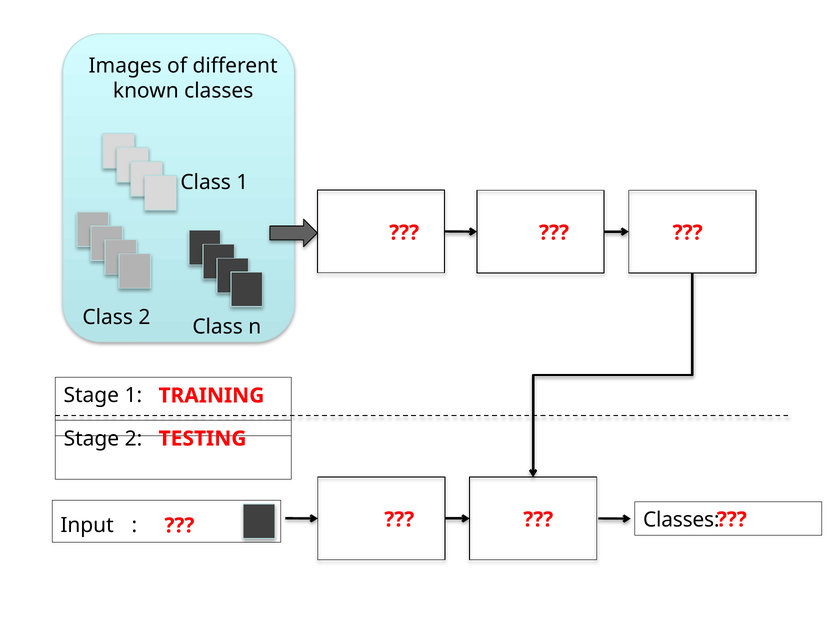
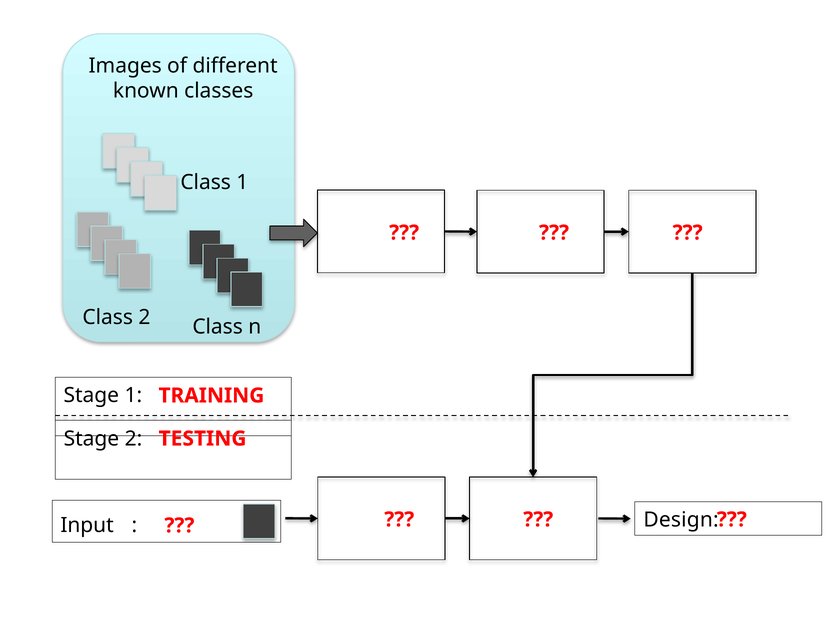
Classes: Classes -> Design (681, 520)
